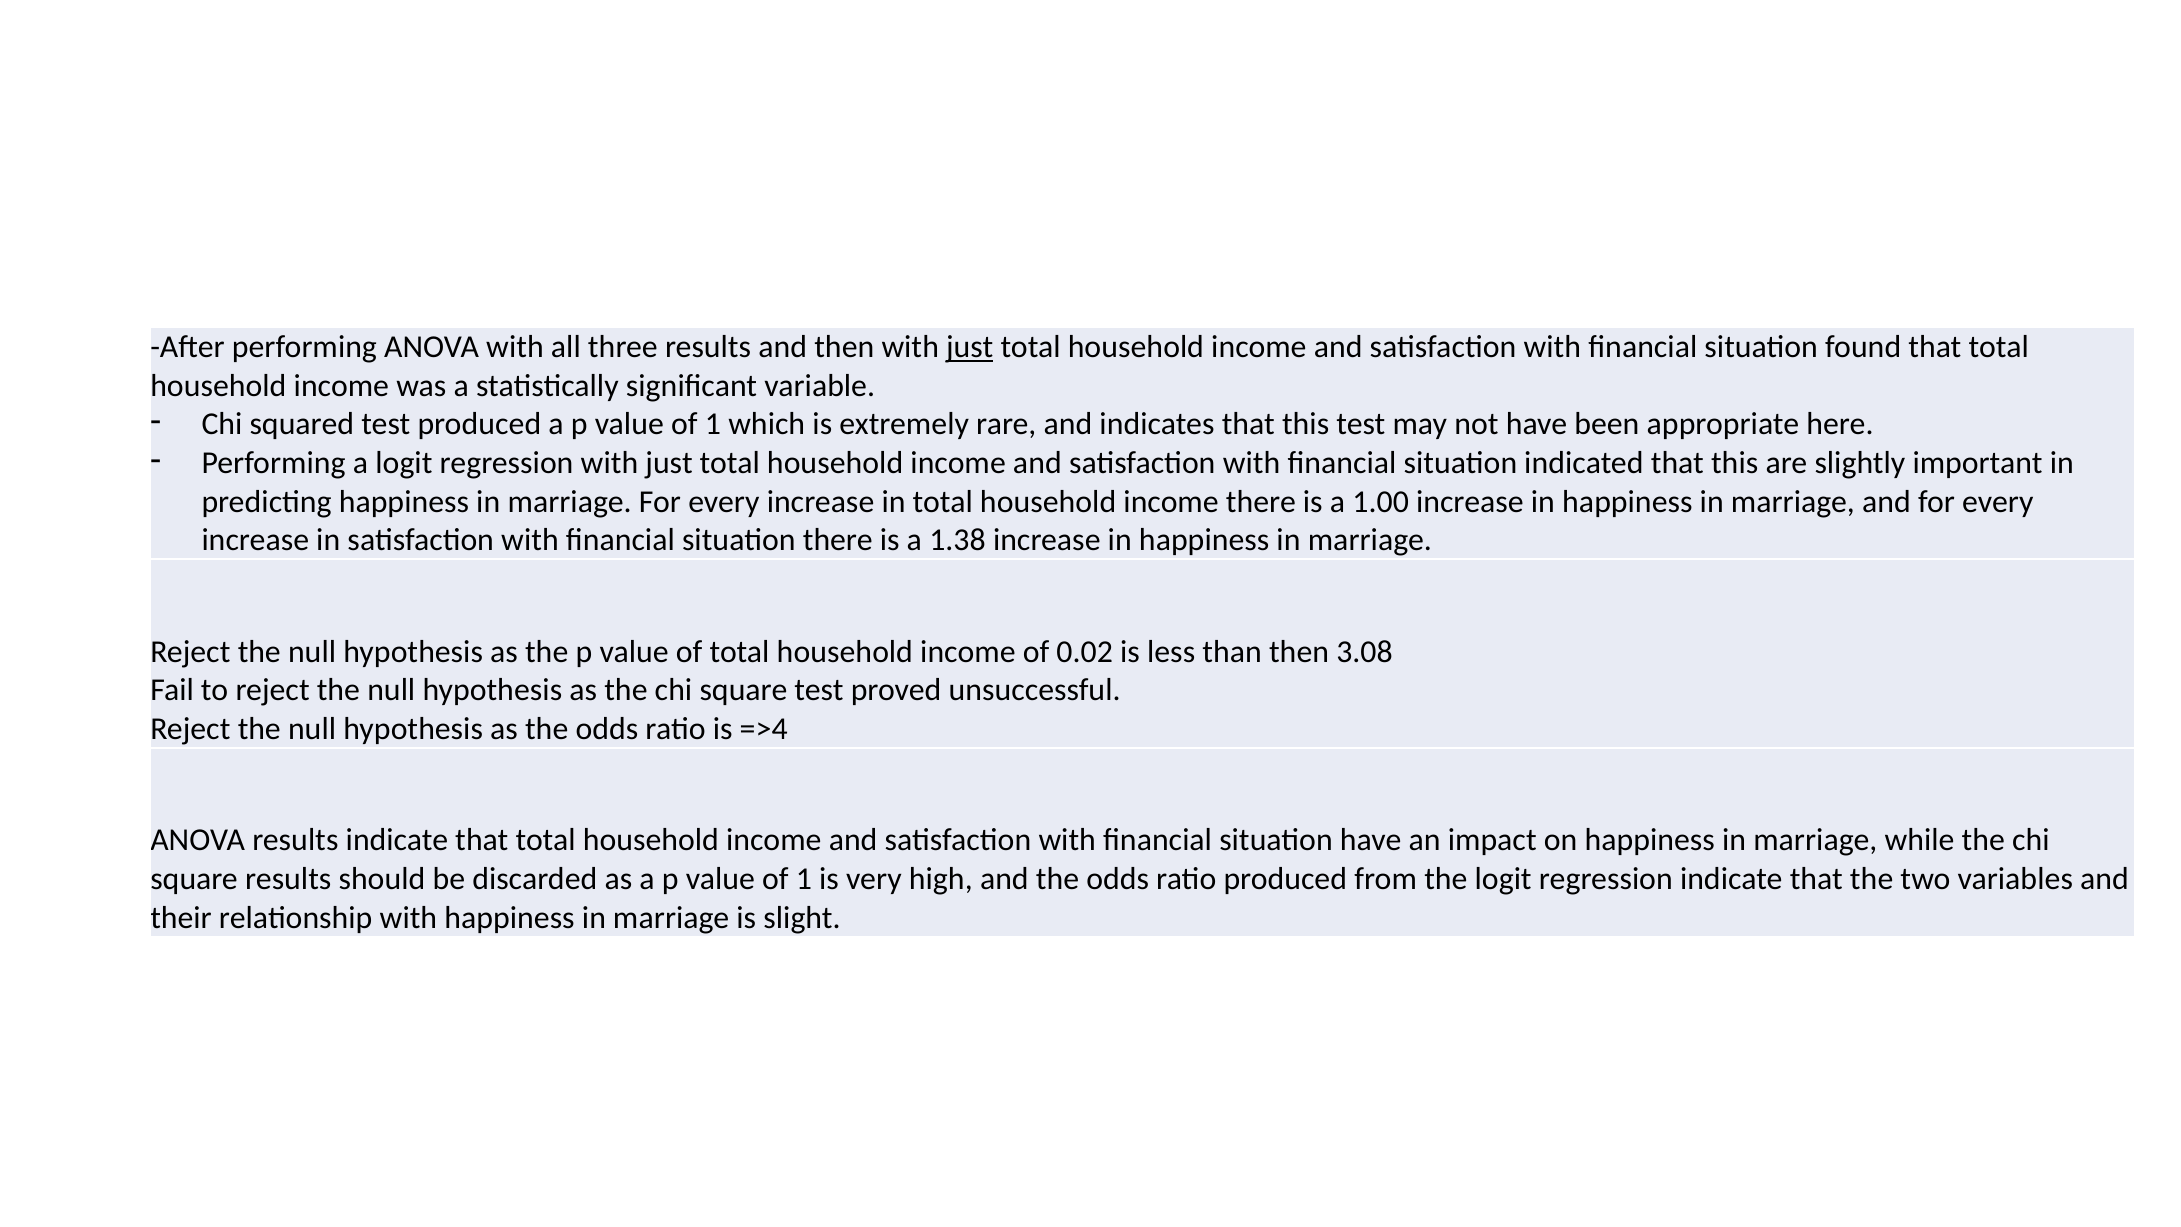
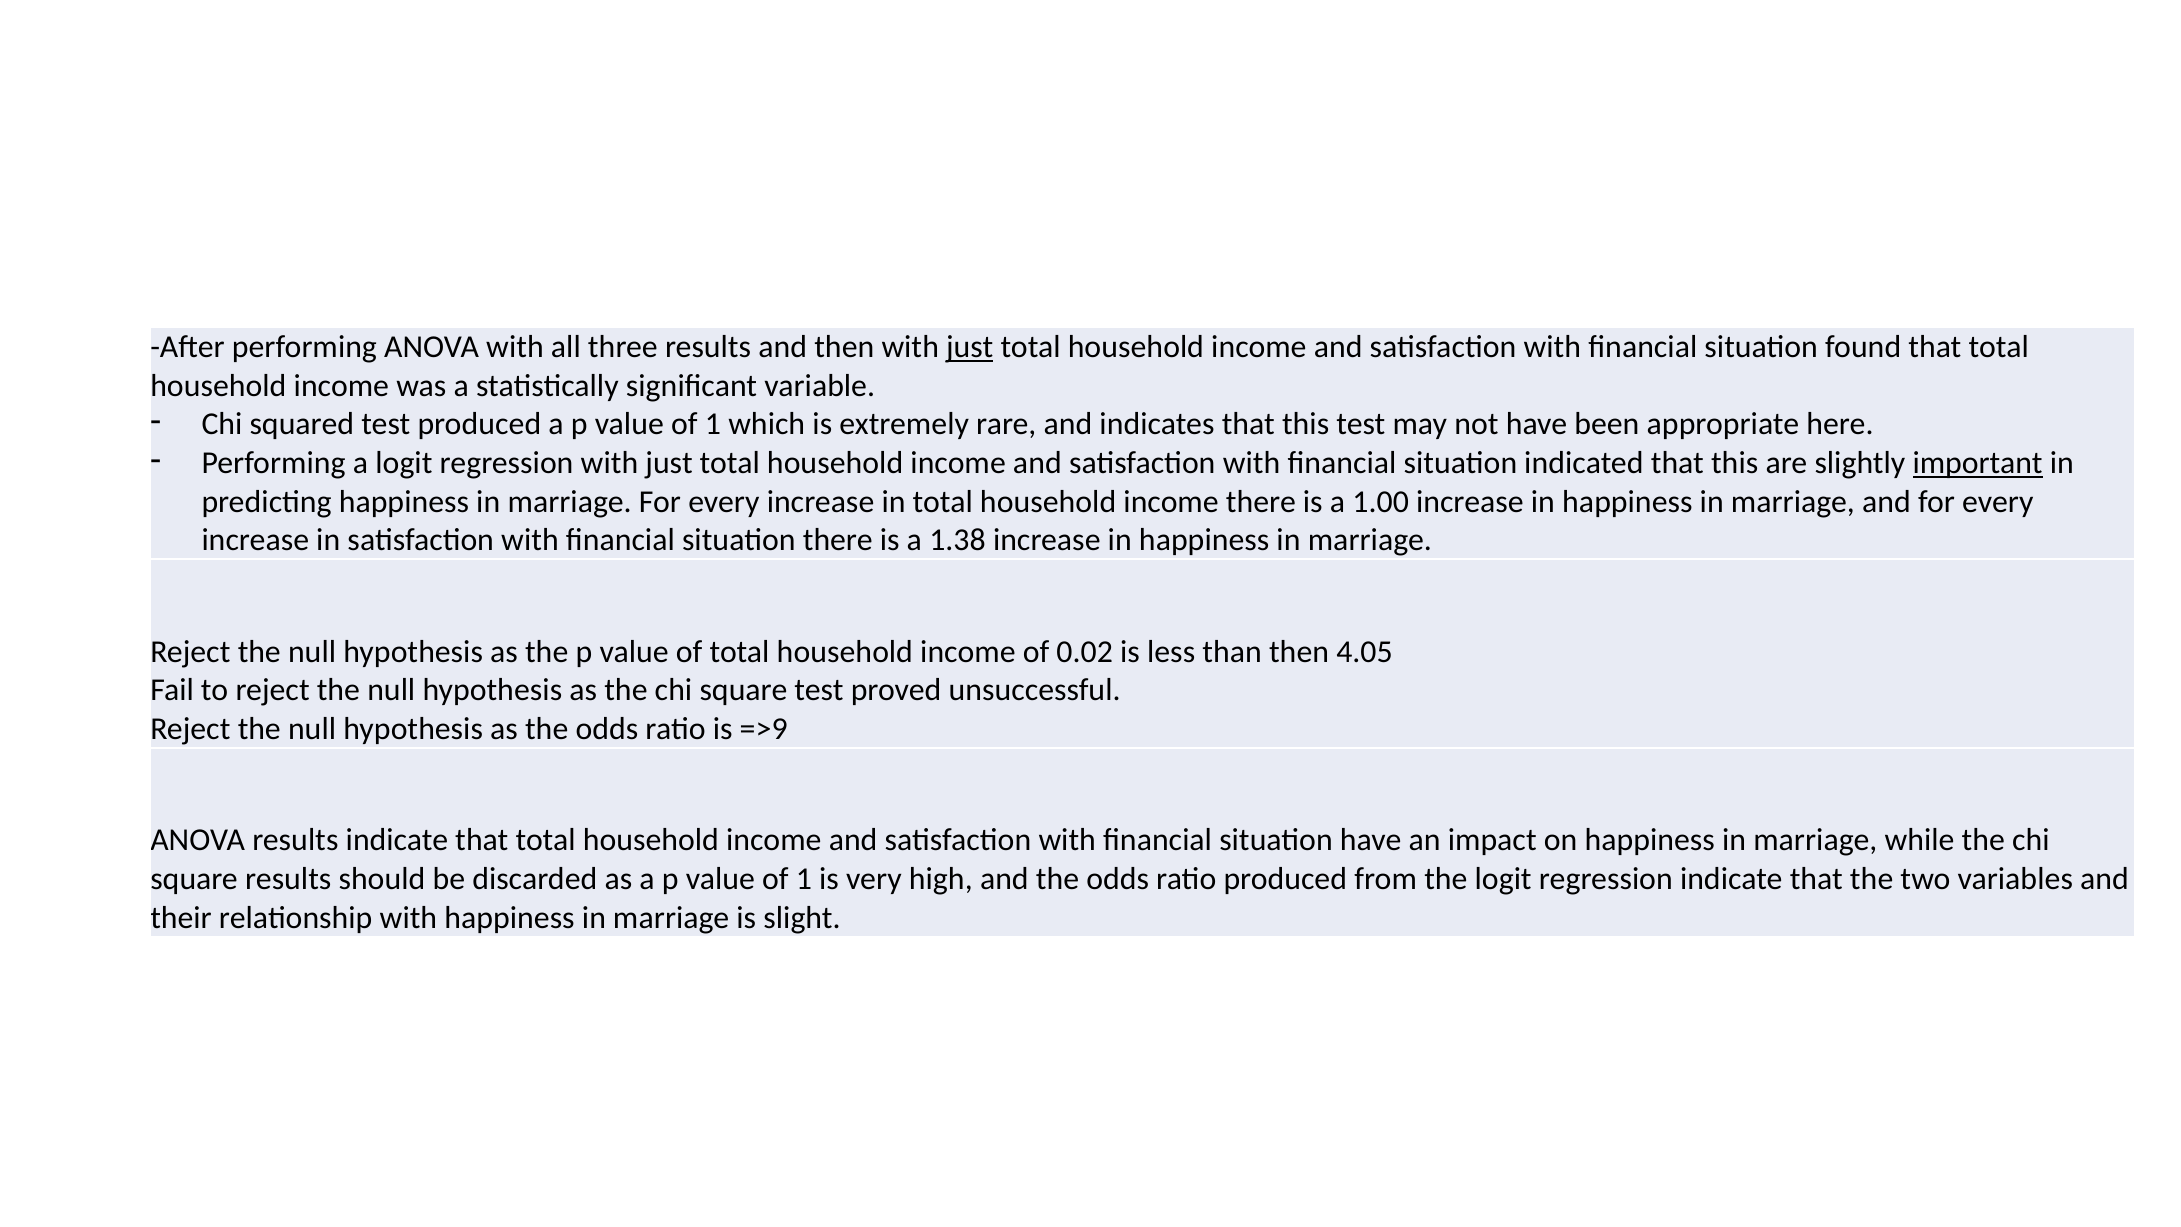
important underline: none -> present (1978, 463)
3.08: 3.08 -> 4.05 (1364, 652)
=>4: =>4 -> =>9 (764, 729)
